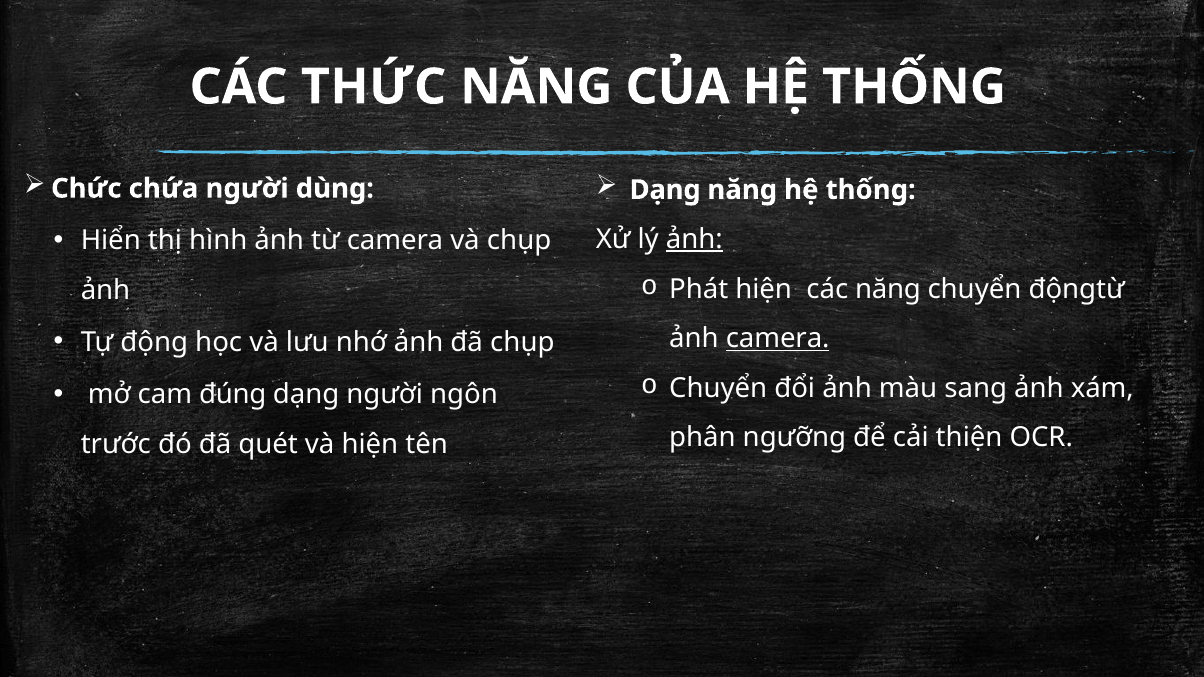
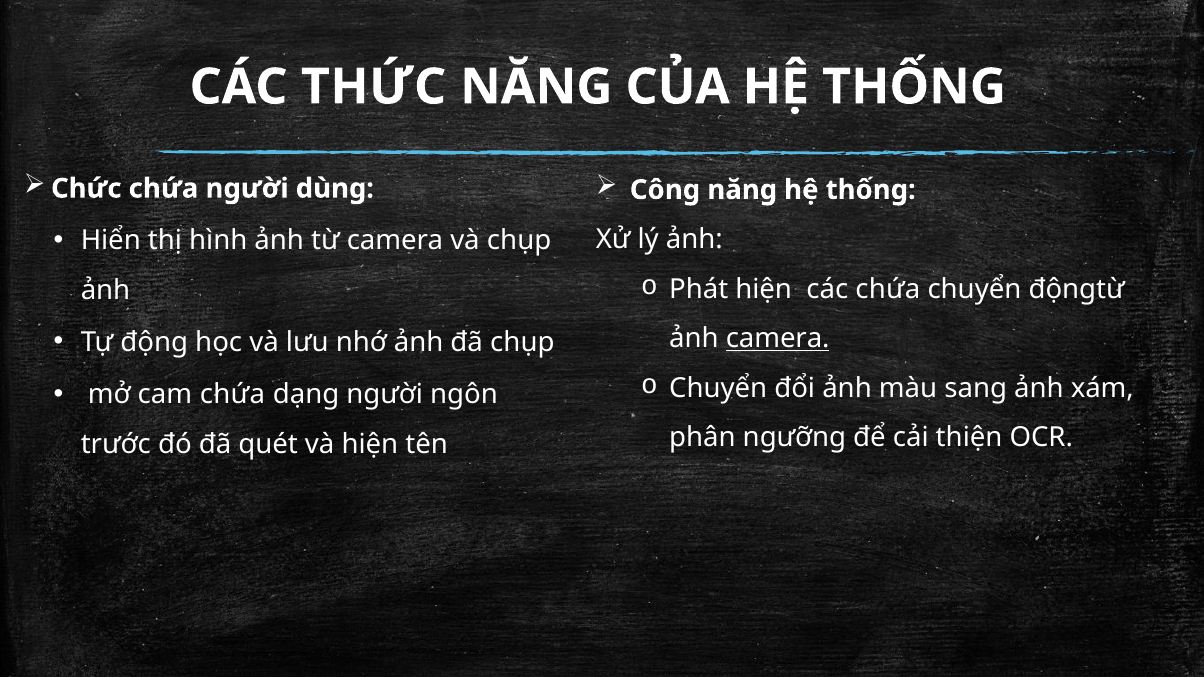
Dạng: Dạng -> Công (665, 190)
ảnh underline: present -> none (694, 240)
các năng: năng -> chứa (888, 289)
cam đúng: đúng -> chứa (232, 395)
